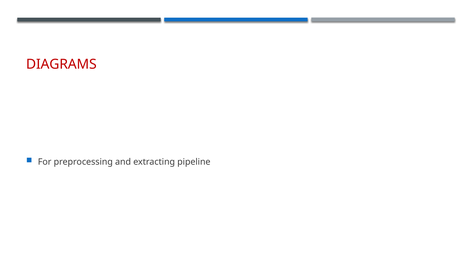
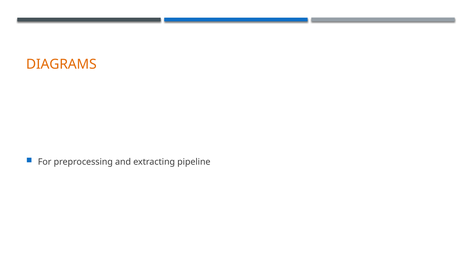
DIAGRAMS colour: red -> orange (61, 64)
